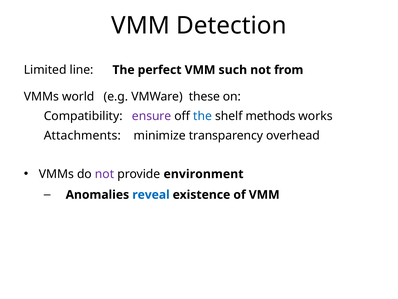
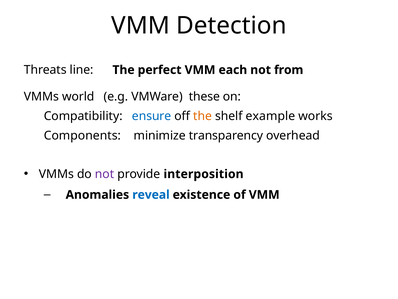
Limited: Limited -> Threats (45, 70)
such: such -> each (233, 70)
ensure colour: purple -> blue (152, 116)
the colour: blue -> orange (203, 116)
methods: methods -> example (270, 116)
Attachments: Attachments -> Components (82, 135)
environment: environment -> interposition (204, 174)
